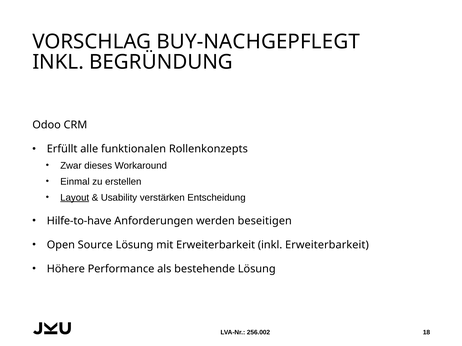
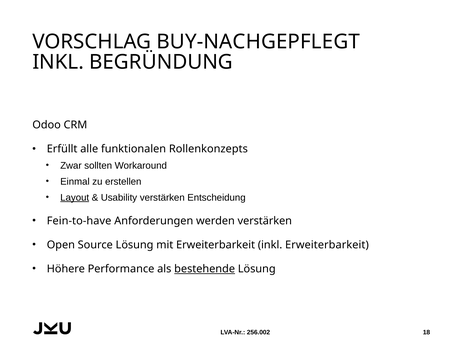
dieses: dieses -> sollten (98, 166)
Hilfe-to-have: Hilfe-to-have -> Fein-to-have (79, 221)
werden beseitigen: beseitigen -> verstärken (265, 221)
bestehende underline: none -> present (205, 269)
